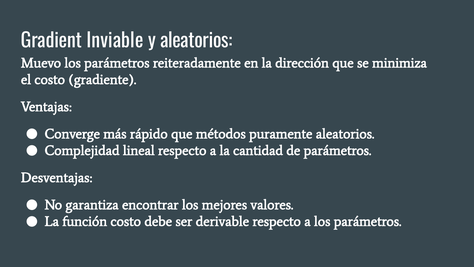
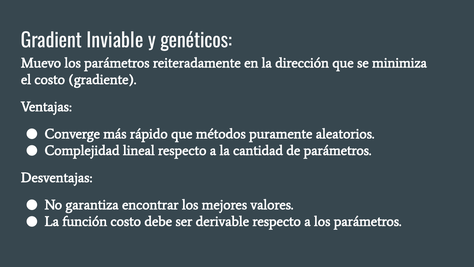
y aleatorios: aleatorios -> genéticos (196, 41)
